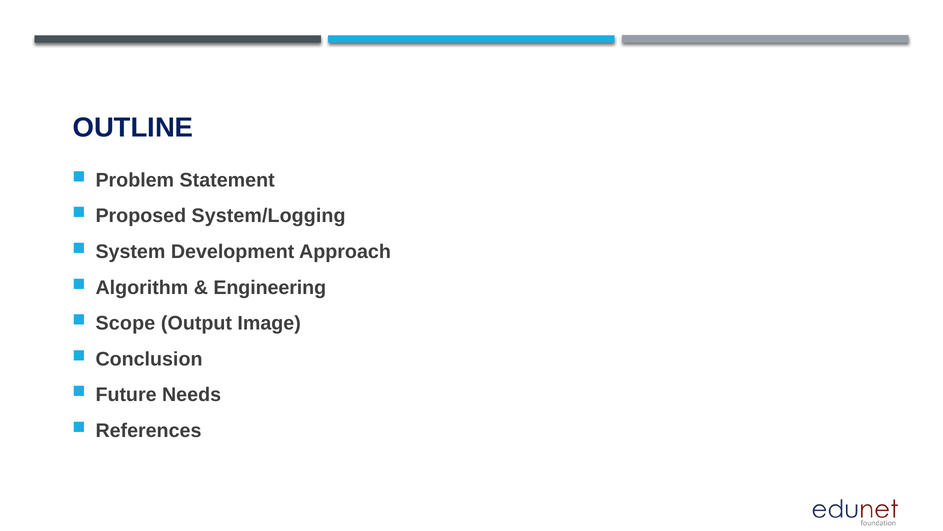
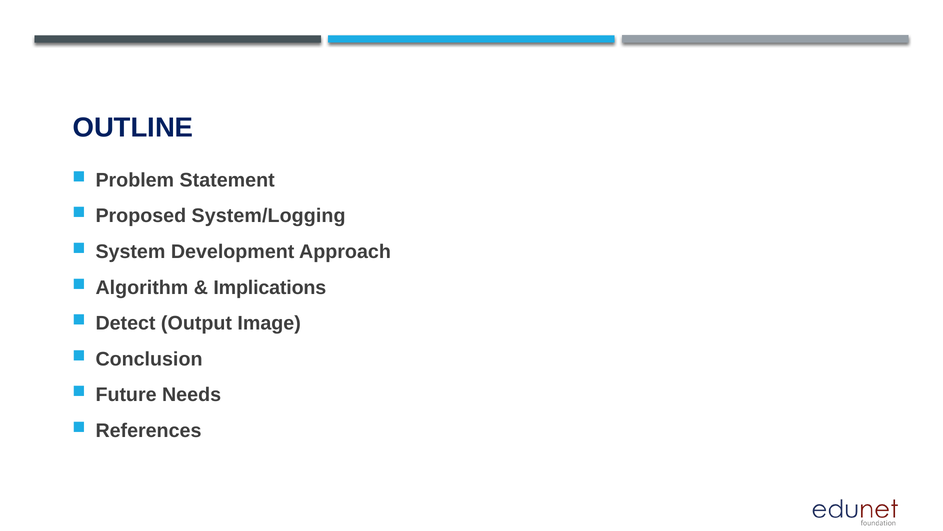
Engineering: Engineering -> Implications (270, 287)
Scope: Scope -> Detect (126, 323)
